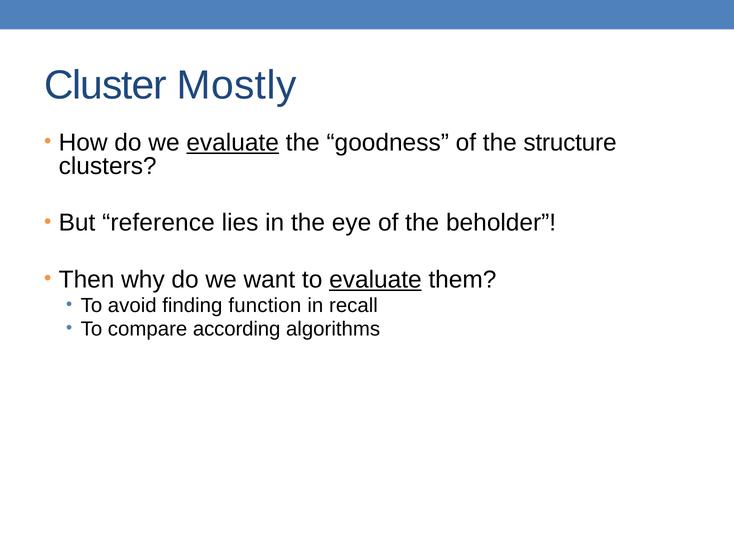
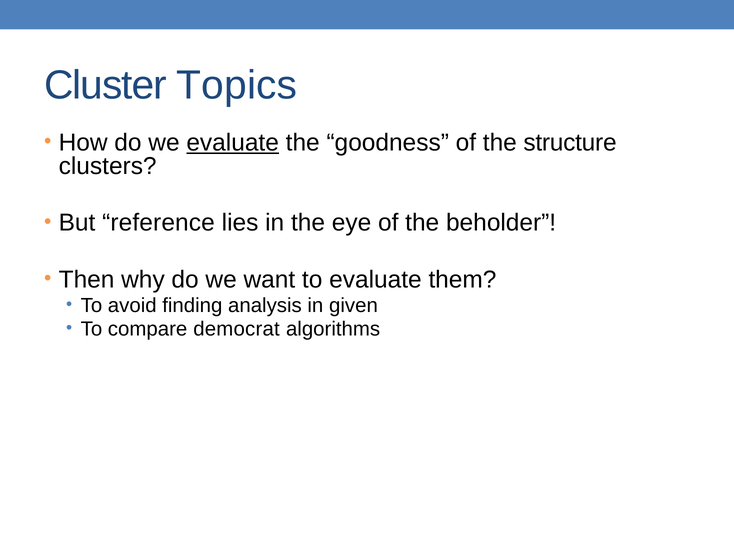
Mostly: Mostly -> Topics (237, 85)
evaluate underline: present -> none (375, 280)
function: function -> analysis (265, 306)
recall: recall -> given (353, 306)
according: according -> democrat (236, 329)
